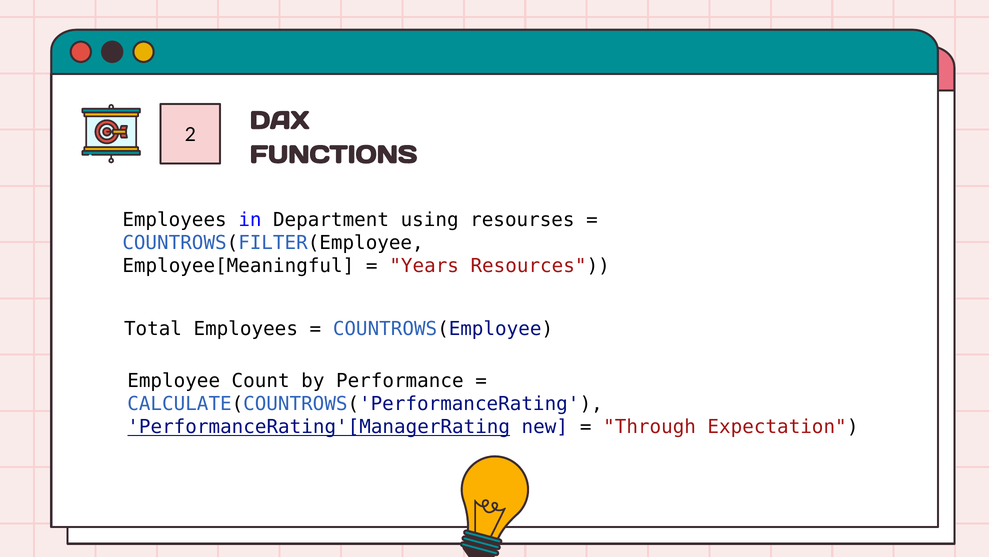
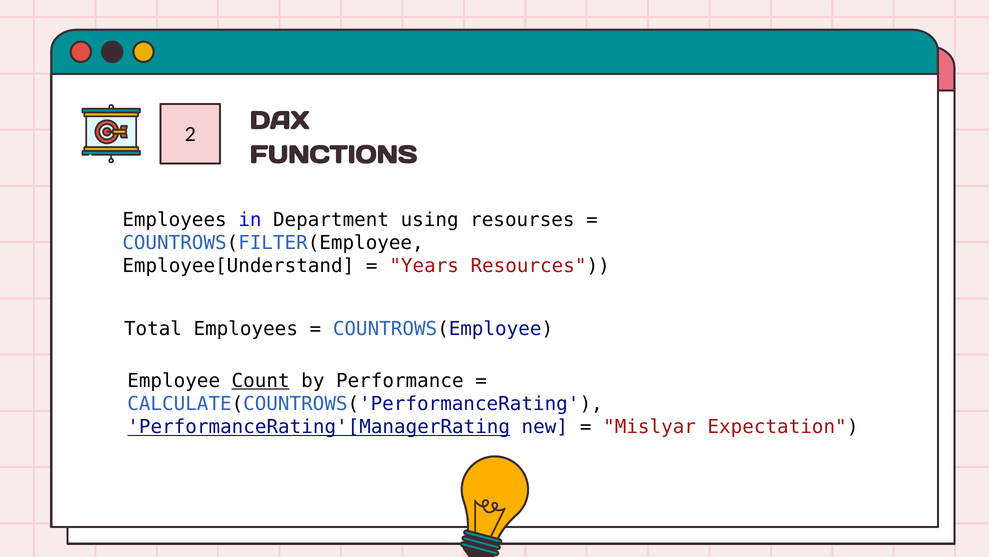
Employee[Meaningful: Employee[Meaningful -> Employee[Understand (238, 266)
Count underline: none -> present (261, 380)
Through: Through -> Mislyar (650, 427)
